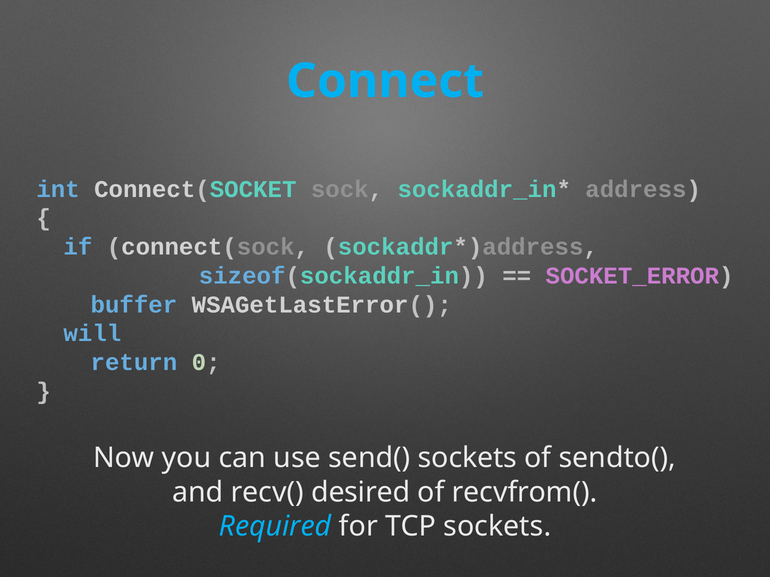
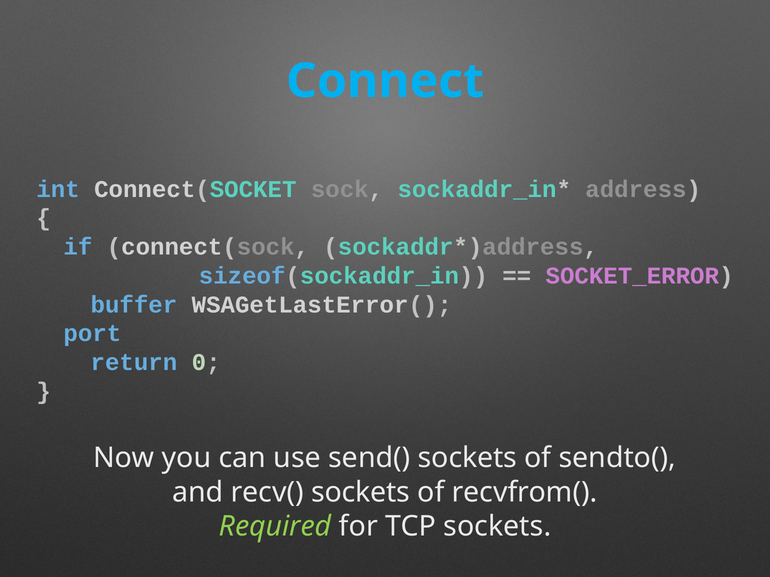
will: will -> port (92, 334)
recv( desired: desired -> sockets (361, 493)
Required colour: light blue -> light green (275, 527)
